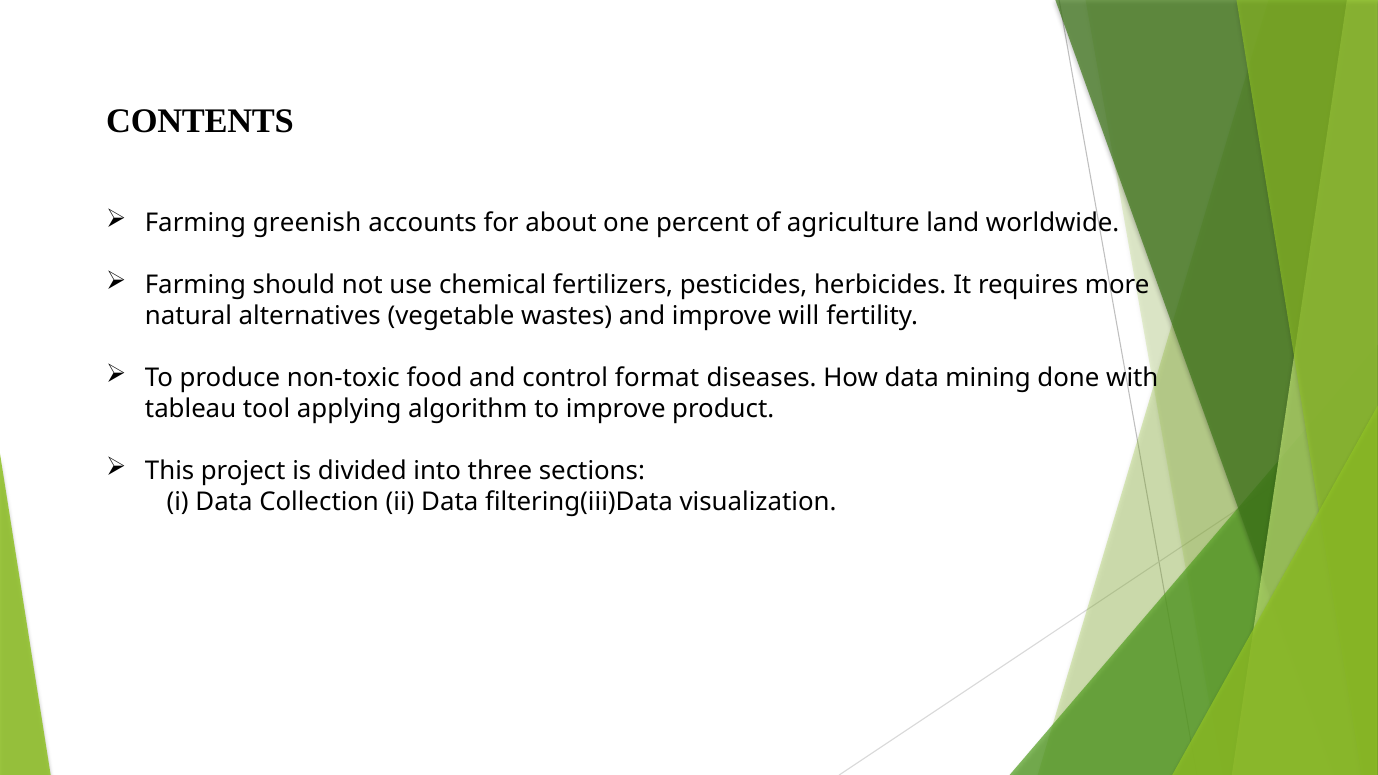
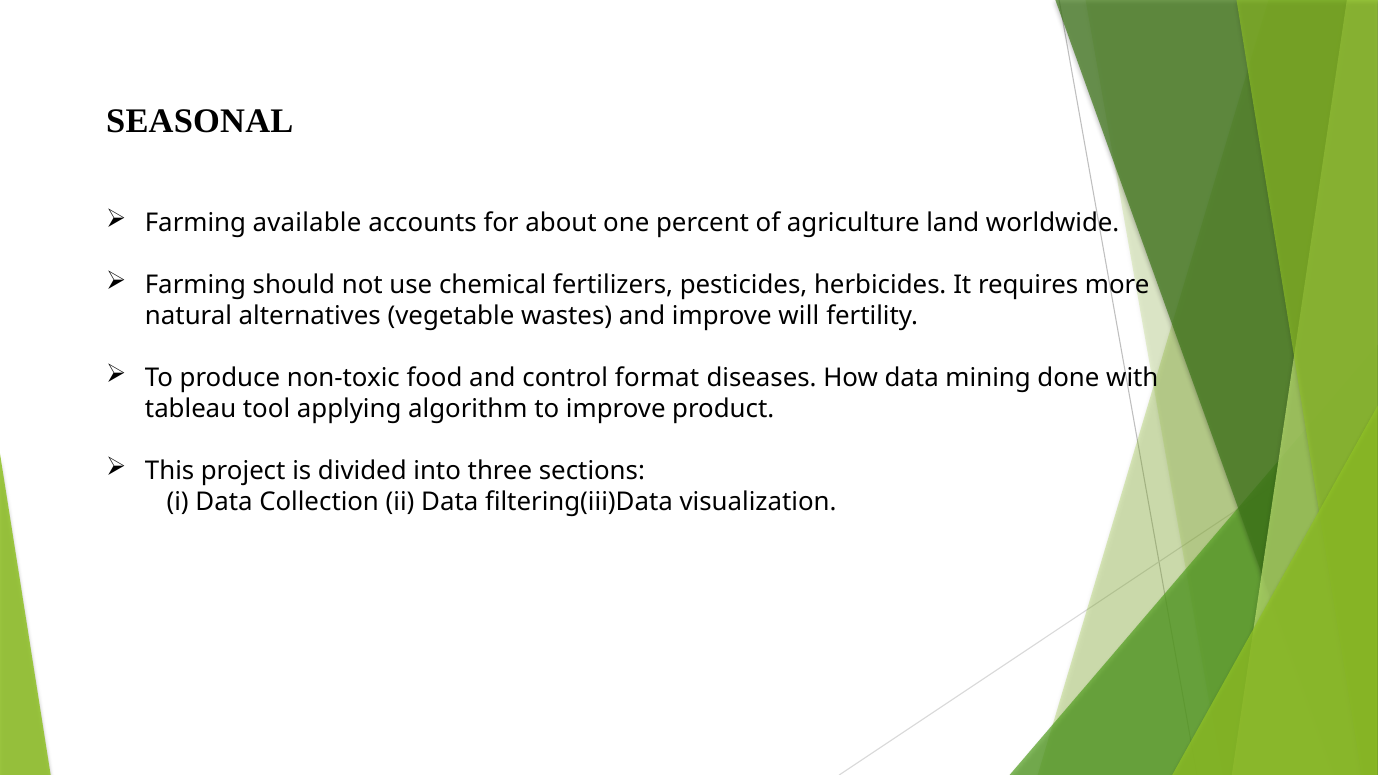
CONTENTS: CONTENTS -> SEASONAL (200, 121)
greenish: greenish -> available (307, 223)
